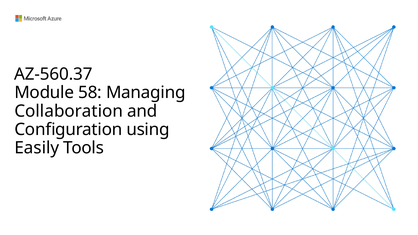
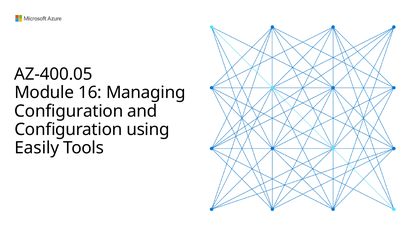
AZ-560.37: AZ-560.37 -> AZ-400.05 (53, 74)
58: 58 -> 16 (90, 93)
Collaboration: Collaboration -> Configuration (69, 111)
